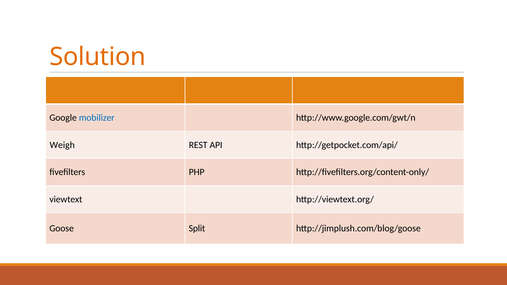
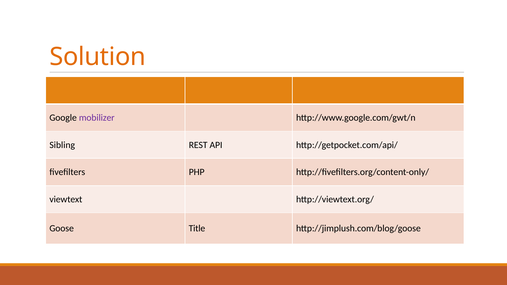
mobilizer colour: blue -> purple (97, 118)
Weigh: Weigh -> Sibling (62, 145)
Split: Split -> Title (197, 229)
